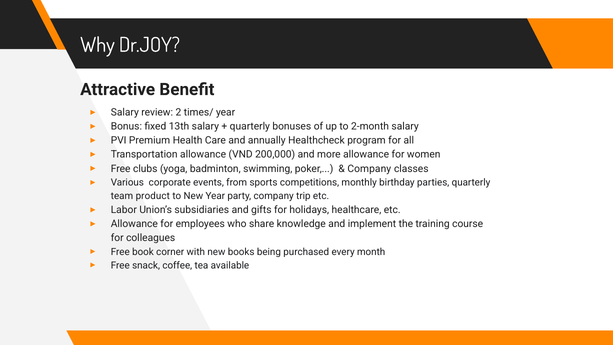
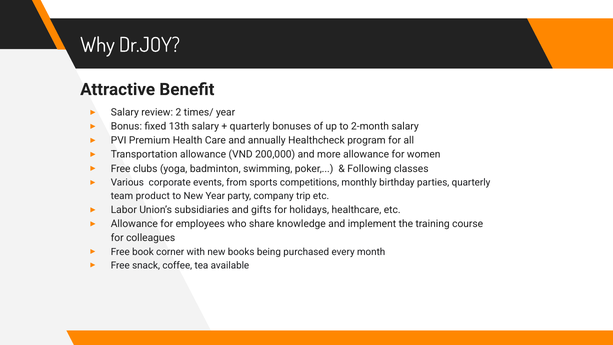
Company: Company -> Following (369, 169)
